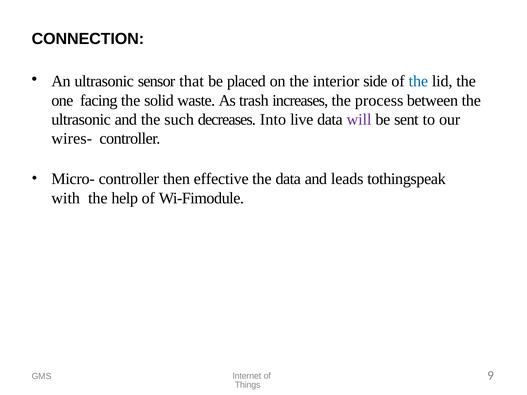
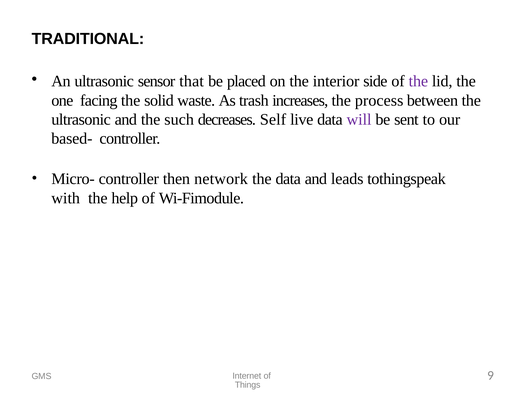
CONNECTION: CONNECTION -> TRADITIONAL (88, 39)
the colour: blue -> purple (418, 81)
Into: Into -> Self (273, 120)
wires-: wires- -> based- (72, 139)
effective: effective -> network (221, 179)
